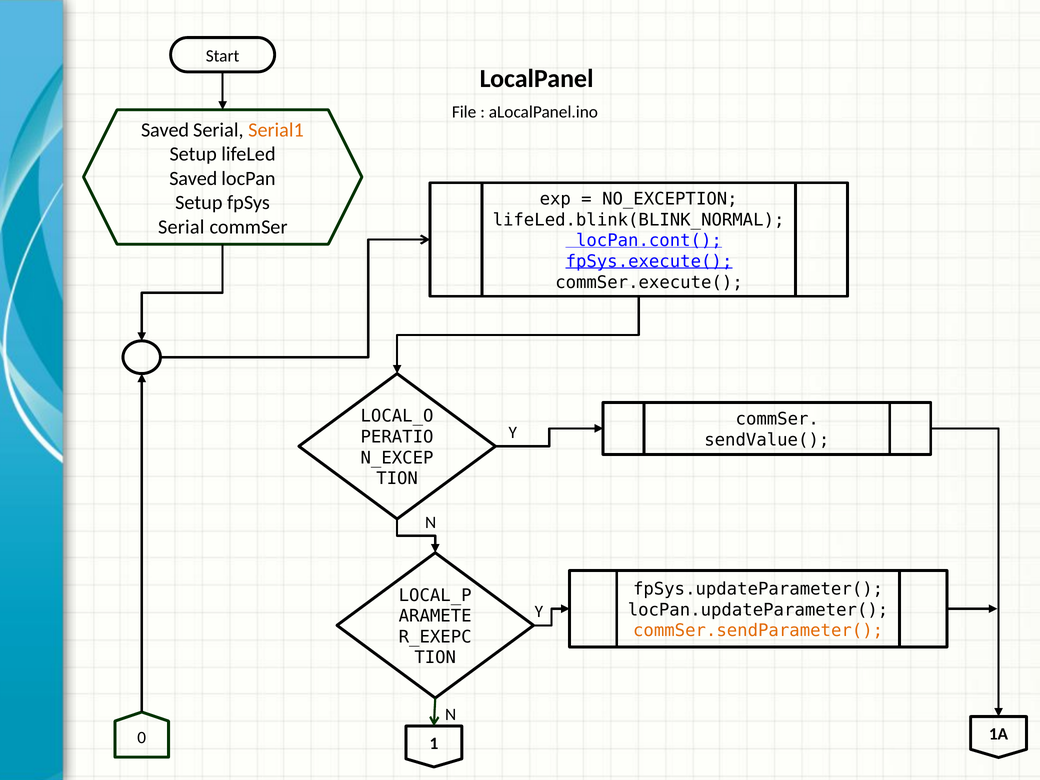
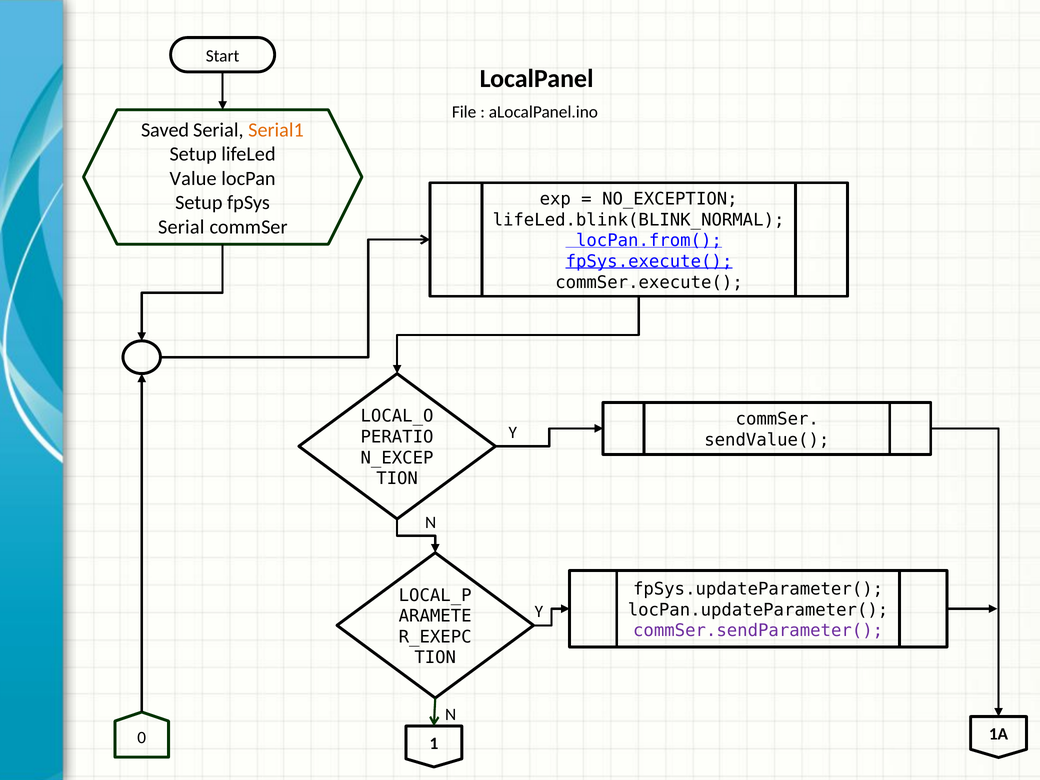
Saved: Saved -> Value (193, 178)
locPan.cont(: locPan.cont( -> locPan.from( (649, 241)
commSer.sendParameter( colour: orange -> purple (758, 631)
